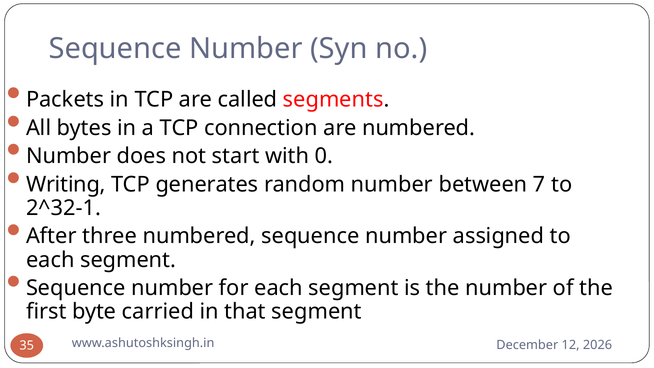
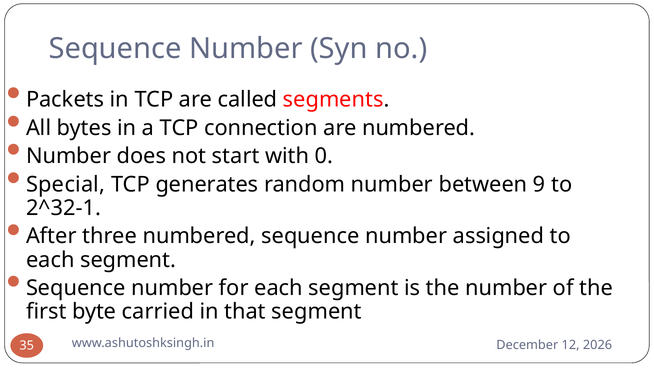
Writing: Writing -> Special (66, 184)
7: 7 -> 9 (539, 184)
